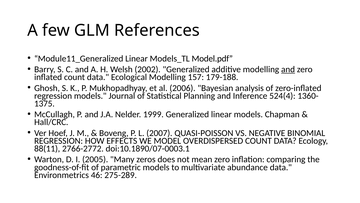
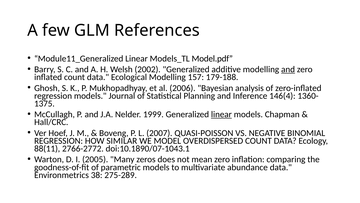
524(4: 524(4 -> 146(4 (282, 96)
linear underline: none -> present (221, 114)
EFFECTS: EFFECTS -> SIMILAR (122, 141)
doi:10.1890/07-0003.1: doi:10.1890/07-0003.1 -> doi:10.1890/07-1043.1 (148, 148)
46: 46 -> 38 (97, 175)
